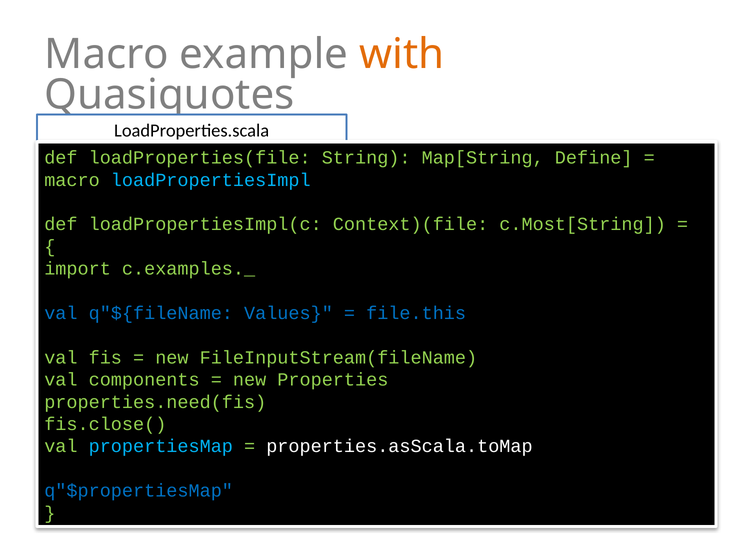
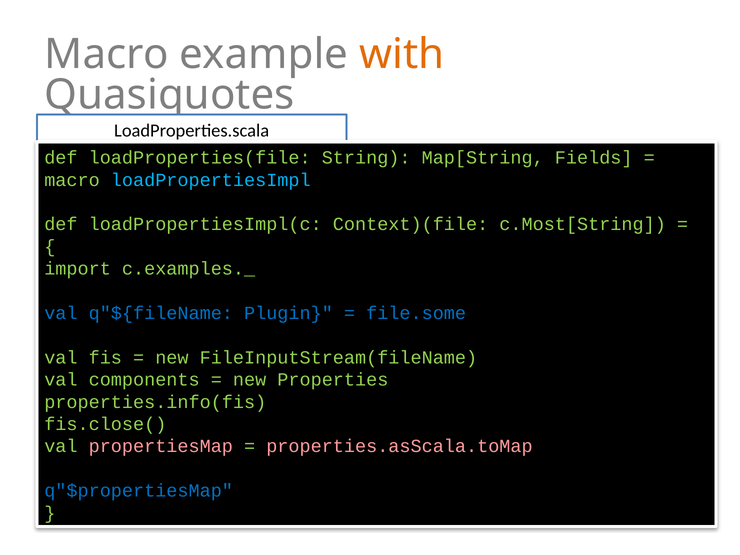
Define: Define -> Fields (594, 158)
Values: Values -> Plugin (288, 313)
file.this: file.this -> file.some (416, 313)
properties.need(fis: properties.need(fis -> properties.info(fis (155, 402)
propertiesMap colour: light blue -> pink (161, 446)
properties.asScala.toMap colour: white -> pink (399, 446)
